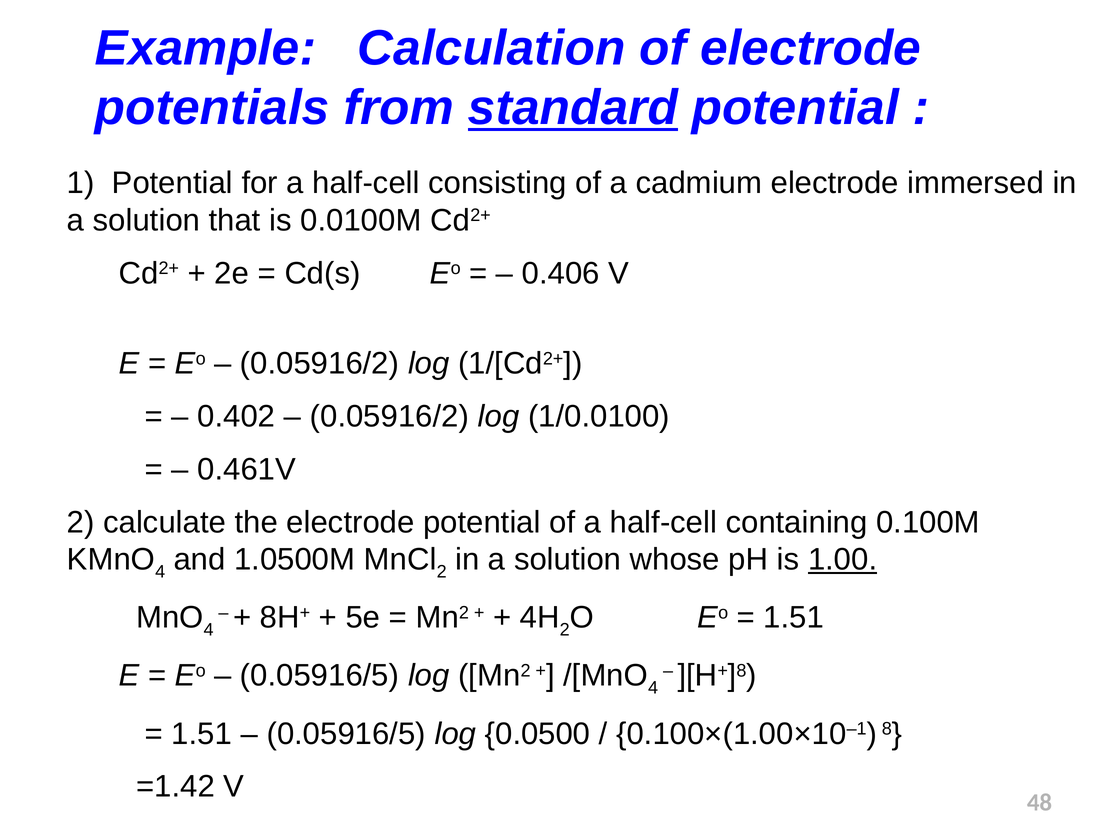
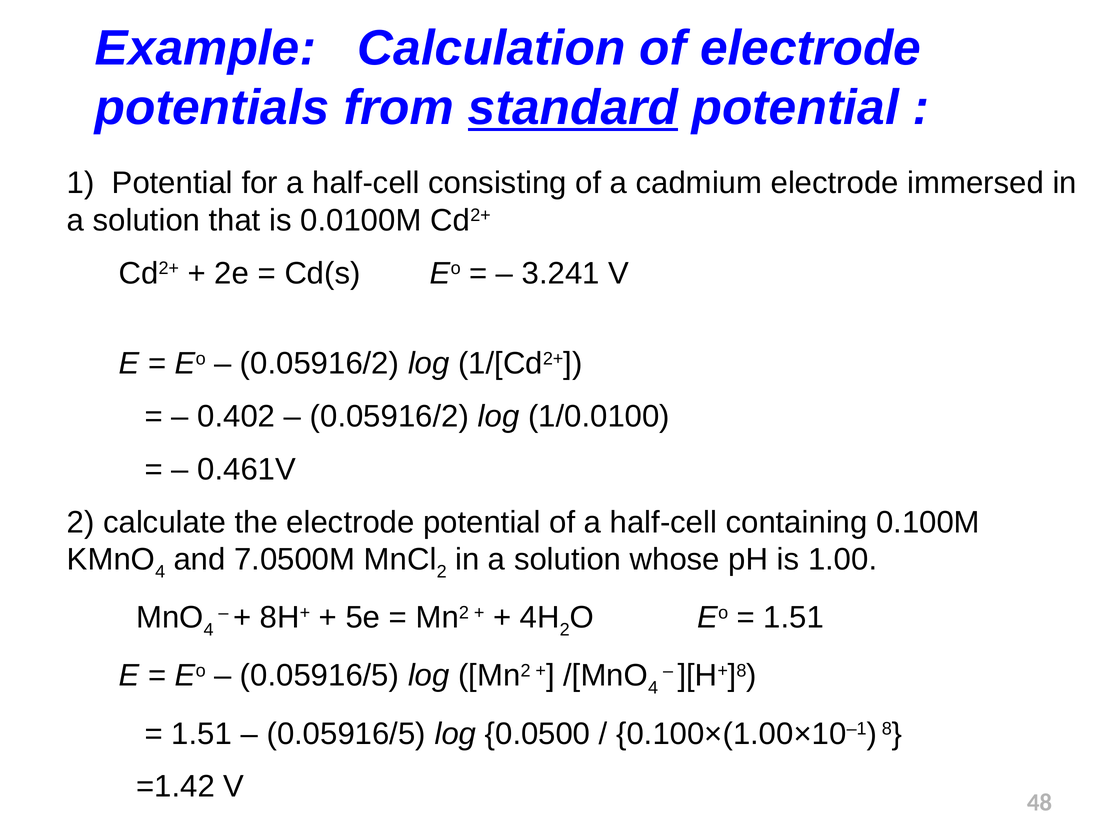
0.406: 0.406 -> 3.241 (561, 273)
1.0500M: 1.0500M -> 7.0500M (295, 559)
1.00 underline: present -> none (843, 559)
